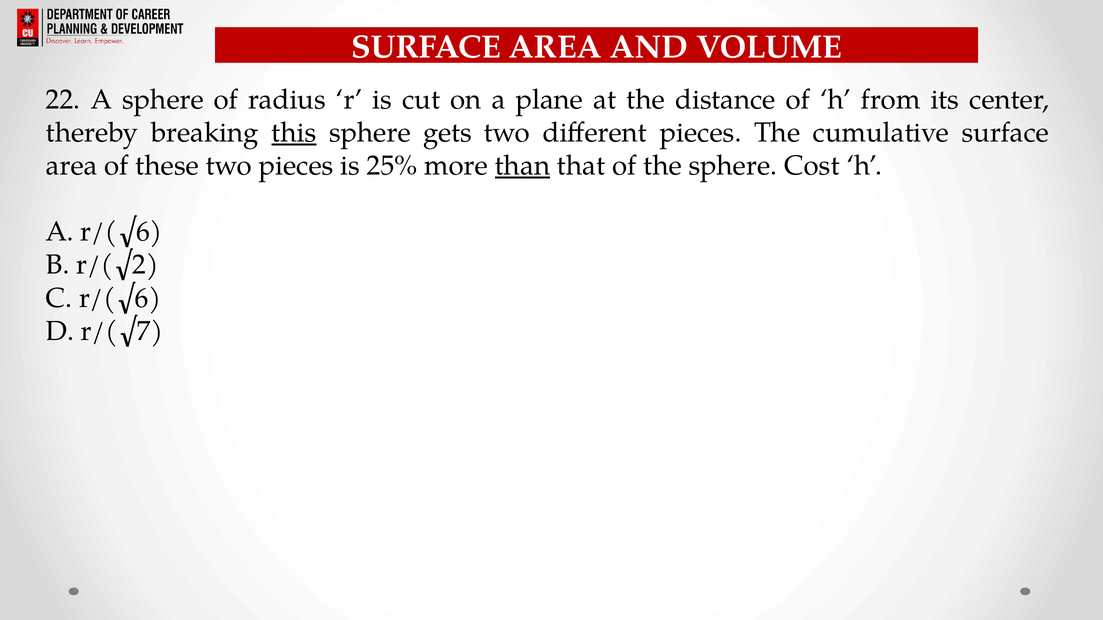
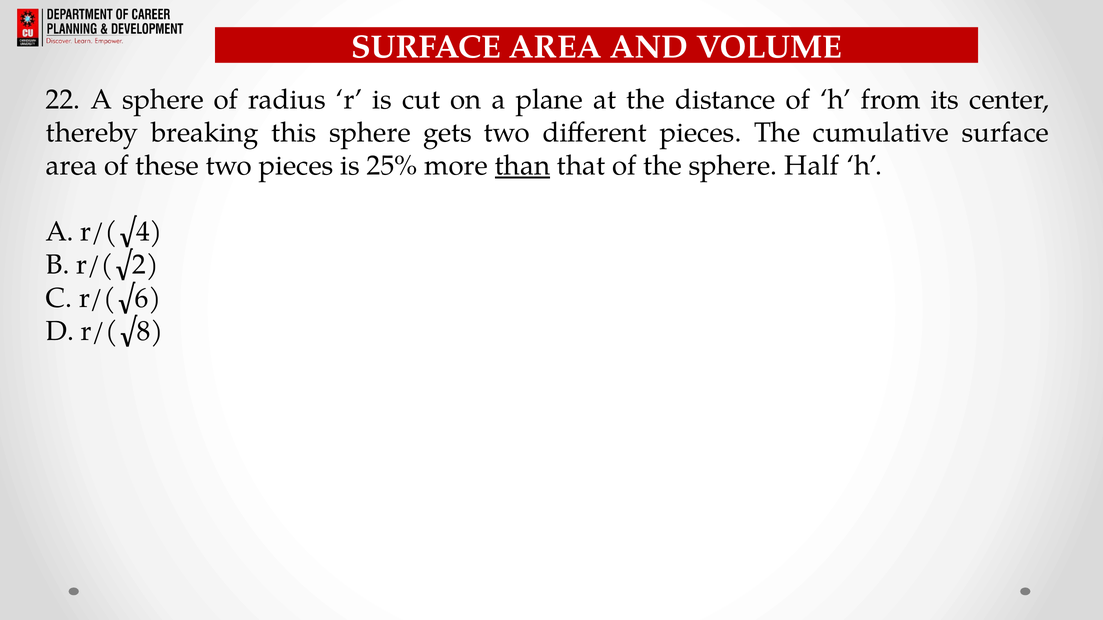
this underline: present -> none (294, 133)
Cost: Cost -> Half (812, 166)
A r/(√6: r/(√6 -> r/(√4 (121, 232)
r/(√7: r/(√7 -> r/(√8 (122, 331)
